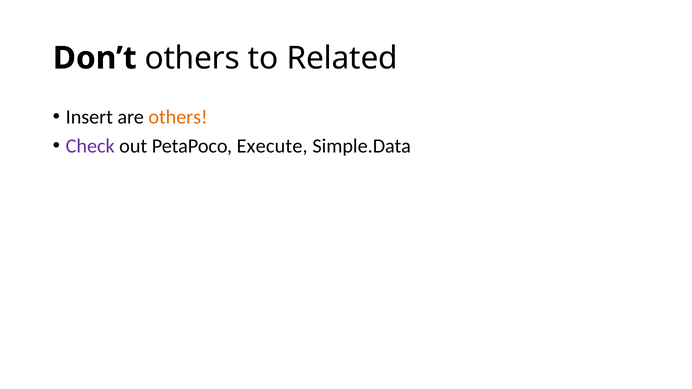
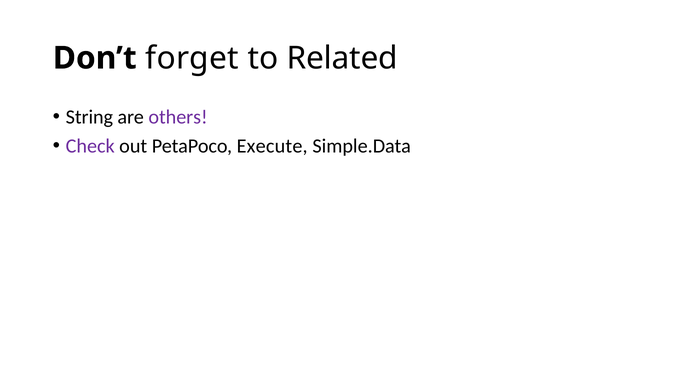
Don’t others: others -> forget (192, 58)
Insert: Insert -> String (89, 117)
others colour: orange -> purple (178, 117)
